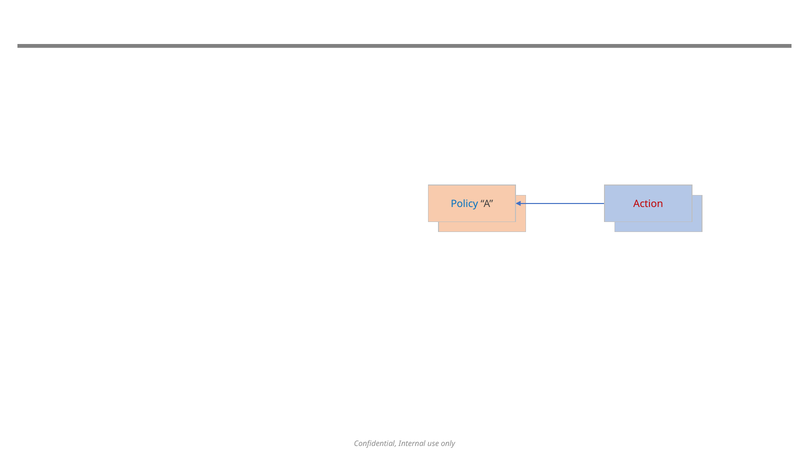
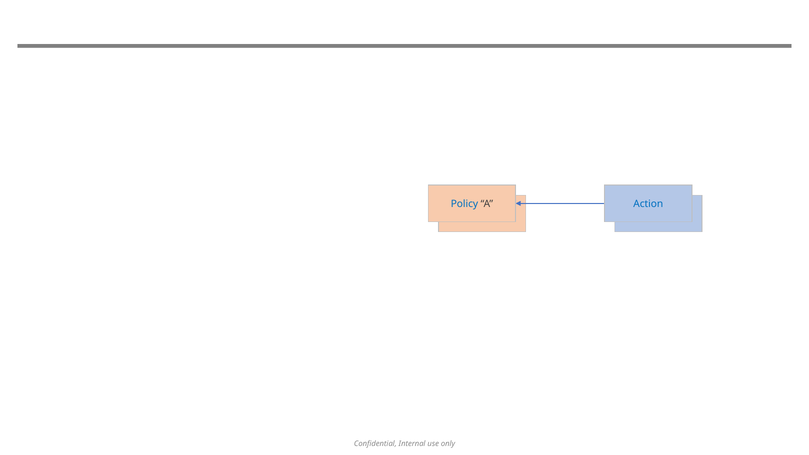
Action colour: red -> blue (648, 204)
